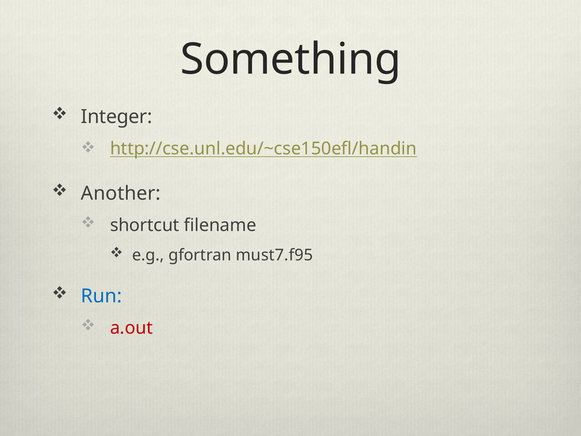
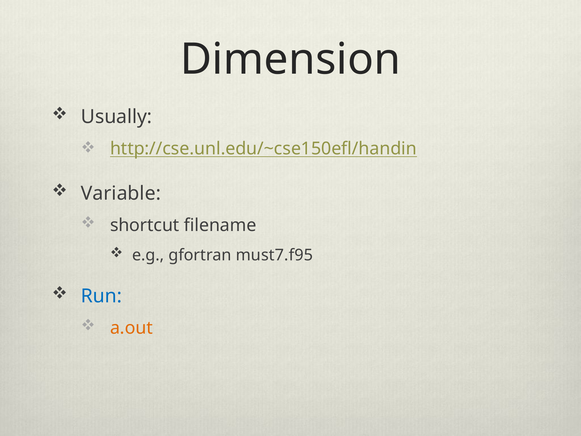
Something: Something -> Dimension (290, 59)
Integer: Integer -> Usually (117, 117)
Another: Another -> Variable (121, 193)
a.out colour: red -> orange (131, 328)
